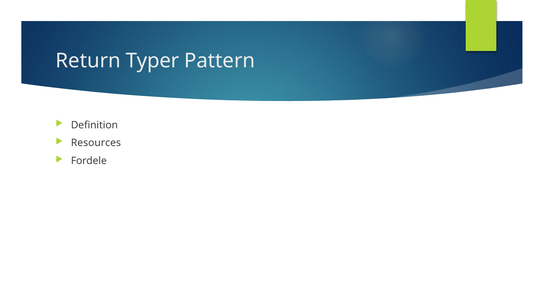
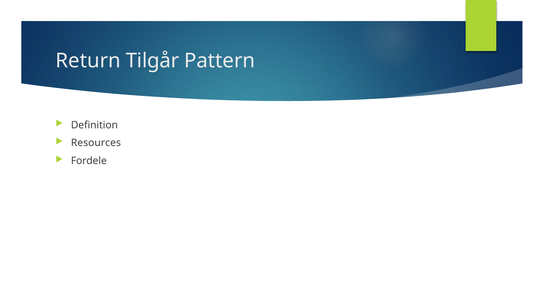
Typer: Typer -> Tilgår (152, 61)
